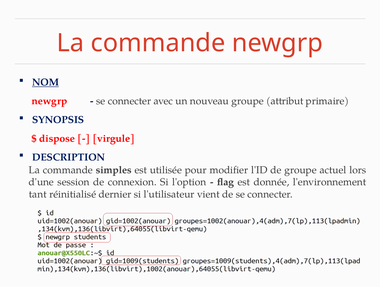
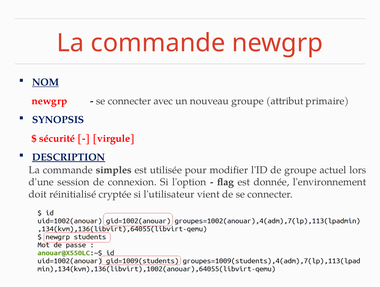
dispose: dispose -> sécurité (57, 139)
DESCRIPTION underline: none -> present (69, 158)
tant: tant -> doit (38, 195)
dernier: dernier -> cryptée (115, 195)
